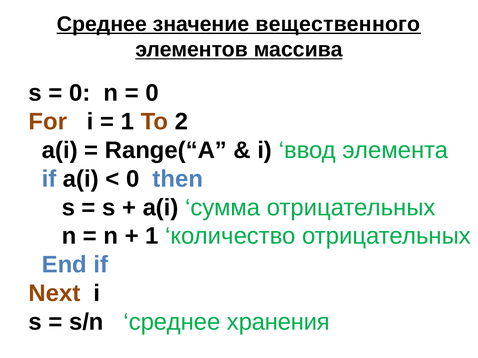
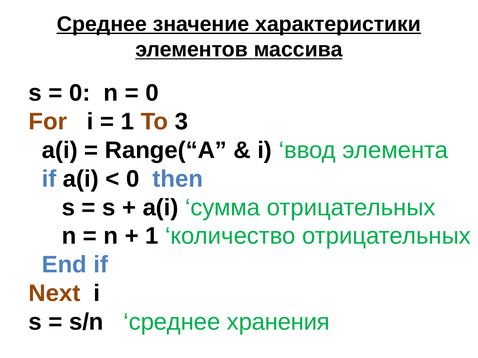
вещественного: вещественного -> характеристики (338, 24)
2: 2 -> 3 (181, 122)
